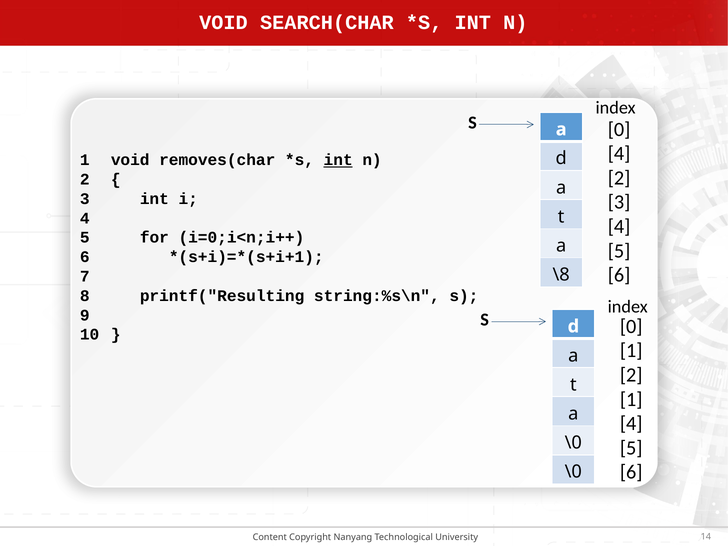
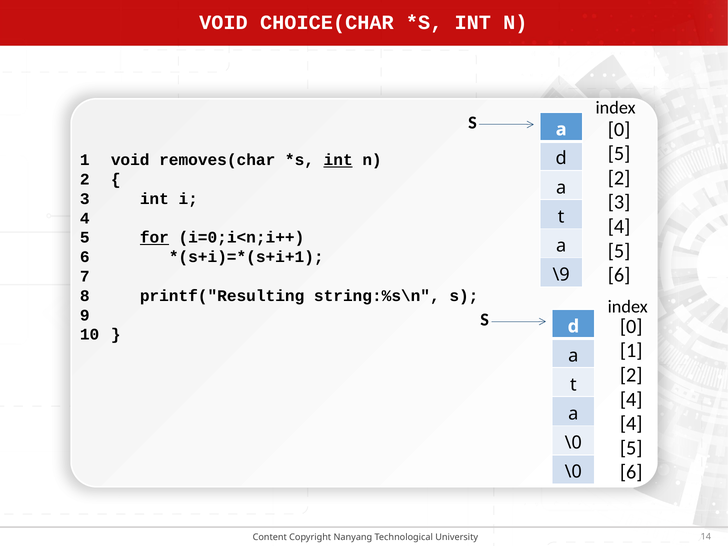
SEARCH(CHAR: SEARCH(CHAR -> CHOICE(CHAR (327, 23)
4: 4 -> 5 (619, 154)
for underline: none -> present (154, 238)
\8: \8 -> \9 (561, 275)
1: 1 -> 4 (631, 399)
